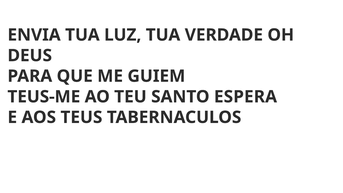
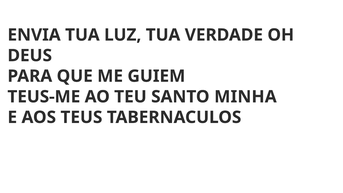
ESPERA: ESPERA -> MINHA (245, 97)
